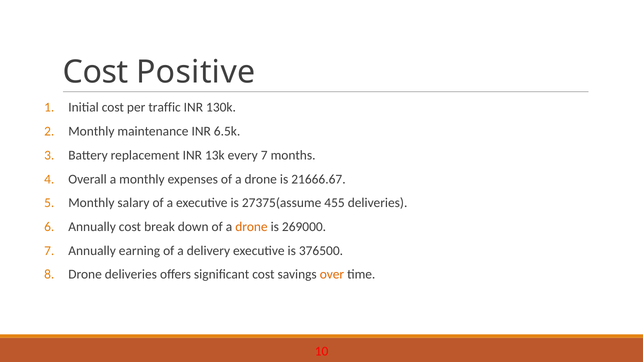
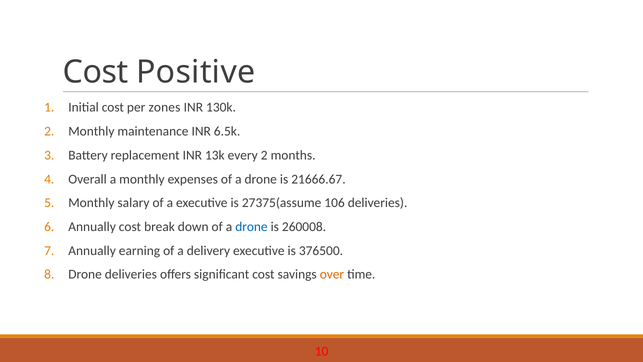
traffic: traffic -> zones (164, 107)
every 7: 7 -> 2 (264, 155)
455: 455 -> 106 (335, 203)
drone colour: orange -> blue (251, 227)
269000: 269000 -> 260008 (304, 227)
